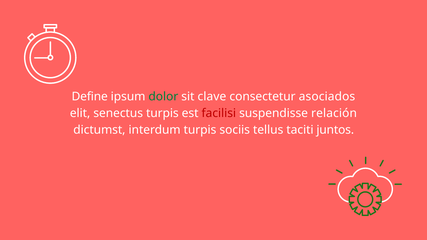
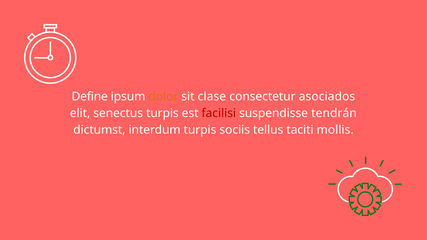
dolor colour: green -> orange (163, 97)
clave: clave -> clase (212, 97)
relación: relación -> tendrán (334, 113)
juntos: juntos -> mollis (335, 130)
